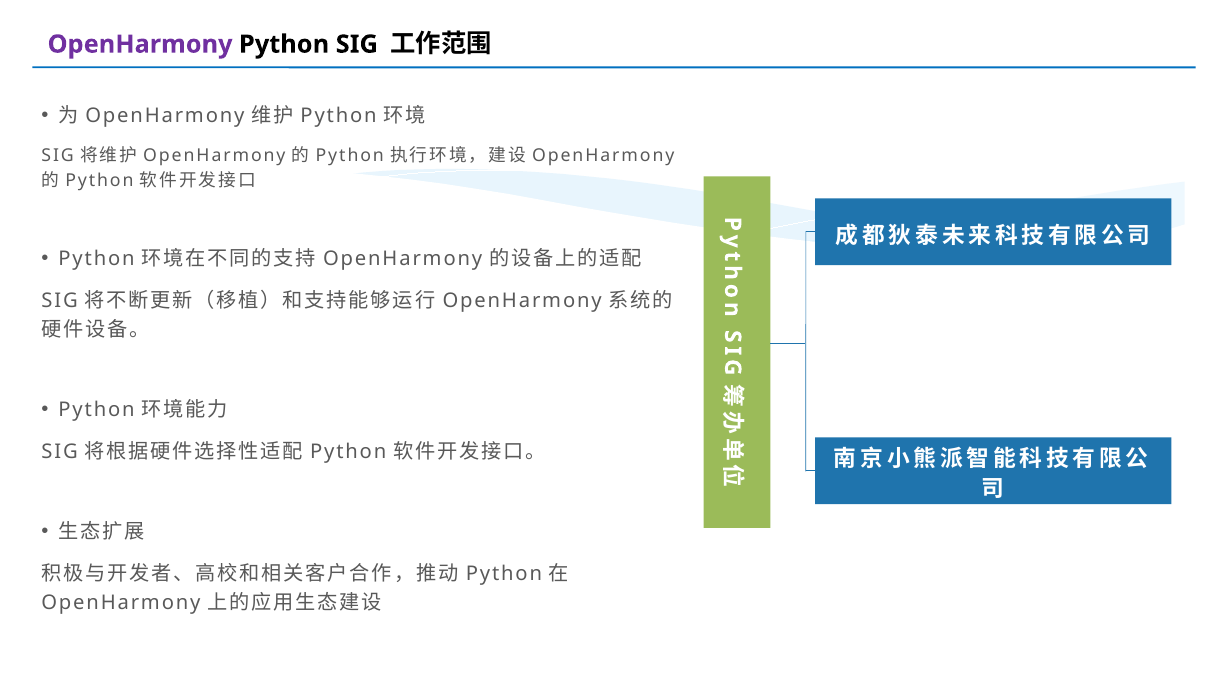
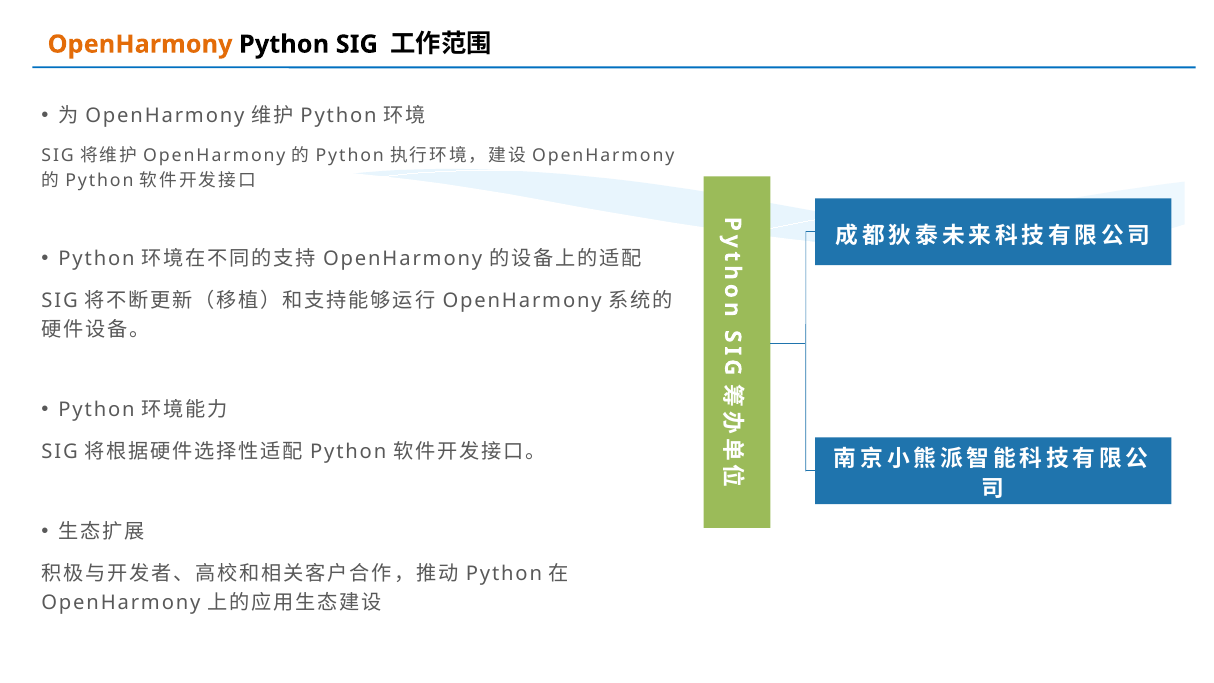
OpenHarmony colour: purple -> orange (140, 44)
